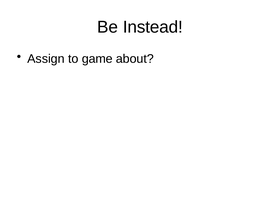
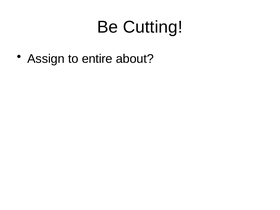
Instead: Instead -> Cutting (153, 27)
game: game -> entire (97, 59)
